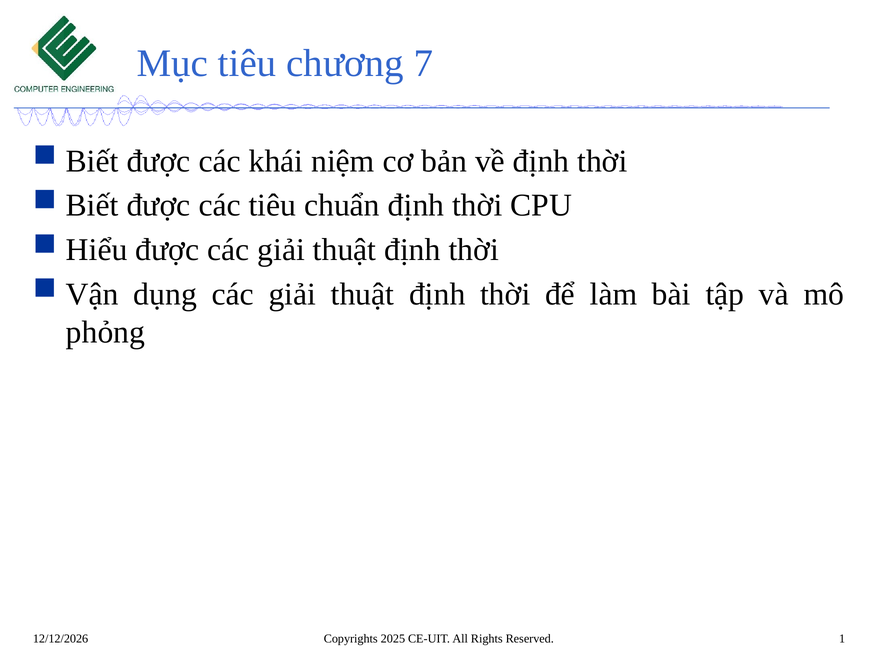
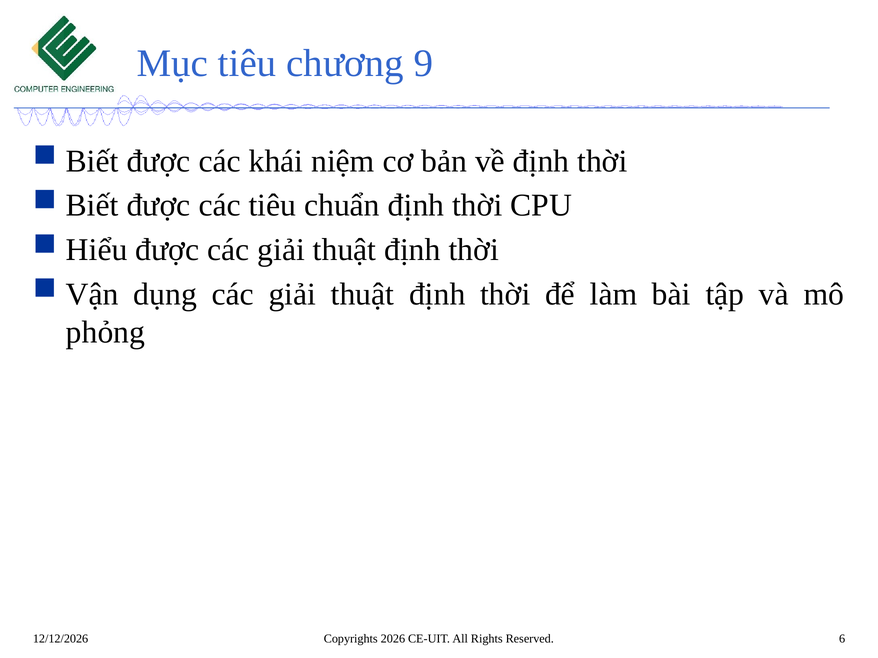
7: 7 -> 9 (423, 64)
2025: 2025 -> 2026 (393, 639)
1: 1 -> 6 (842, 639)
